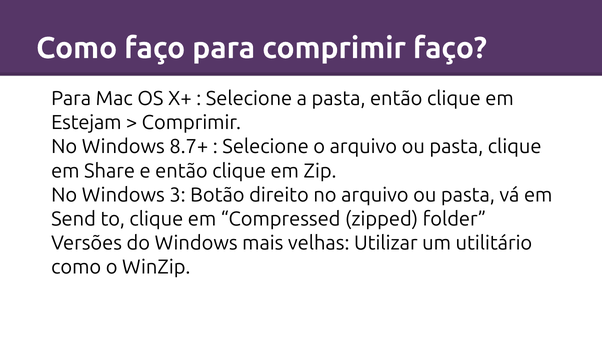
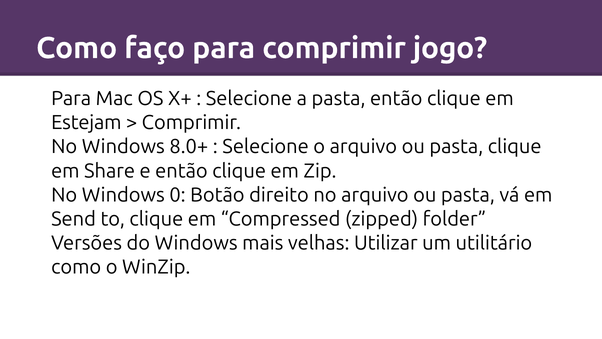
comprimir faço: faço -> jogo (450, 48)
8.7+: 8.7+ -> 8.0+ (189, 147)
3: 3 -> 0 (178, 195)
